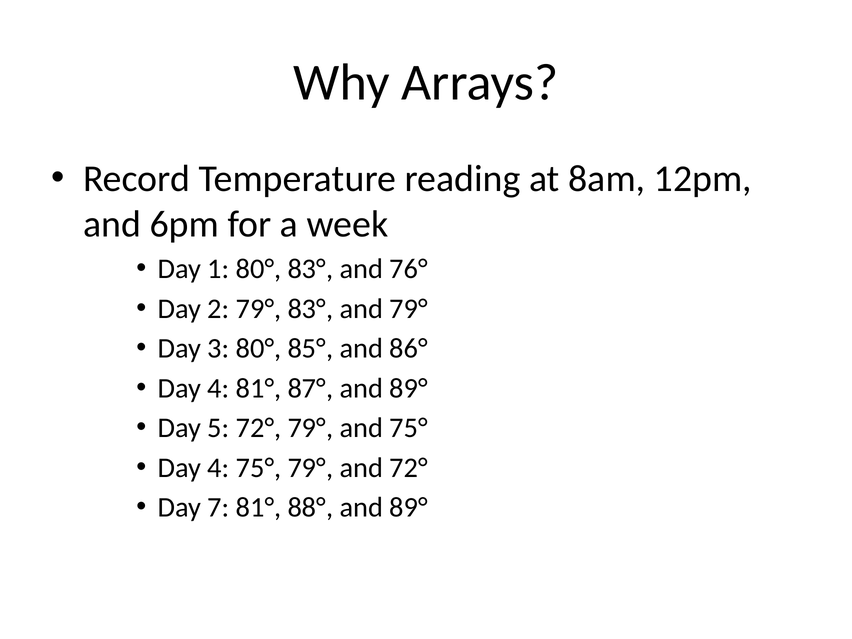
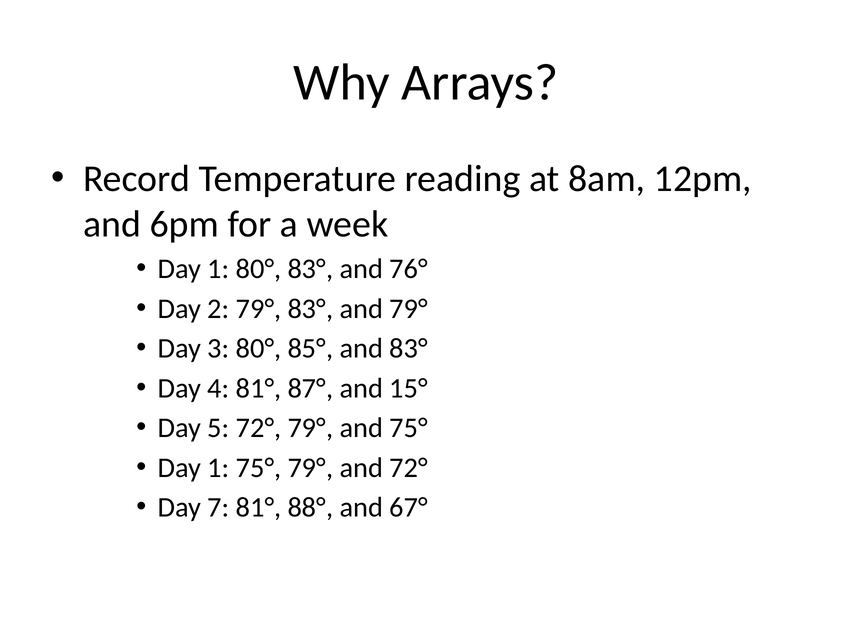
and 86°: 86° -> 83° (409, 349)
87° and 89°: 89° -> 15° (409, 388)
4: 4 -> 1 (218, 468)
88° and 89°: 89° -> 67° (409, 508)
